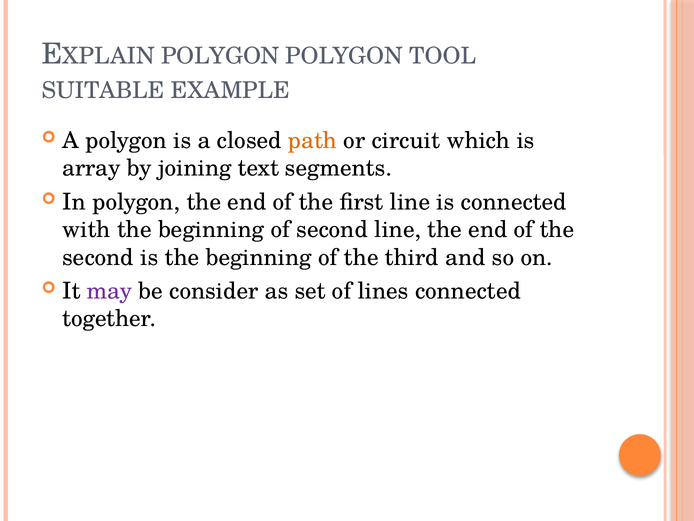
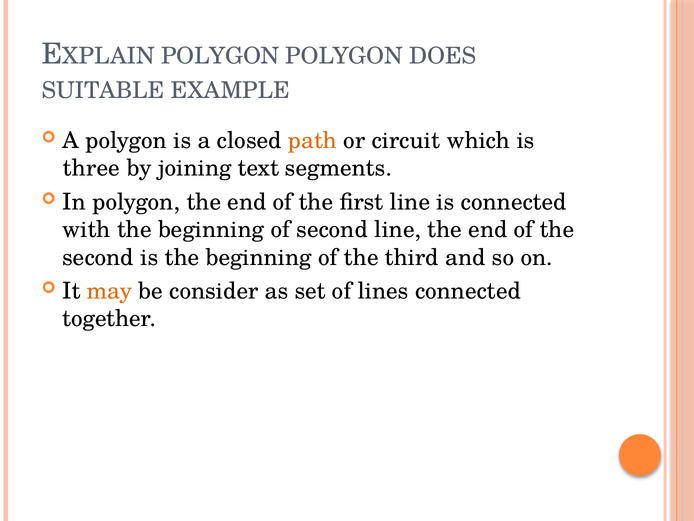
TOOL: TOOL -> DOES (443, 56)
array: array -> three (91, 168)
may colour: purple -> orange (110, 291)
